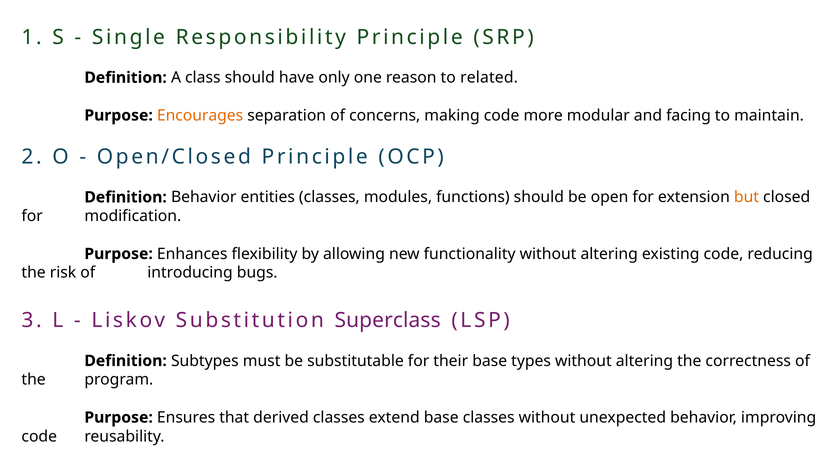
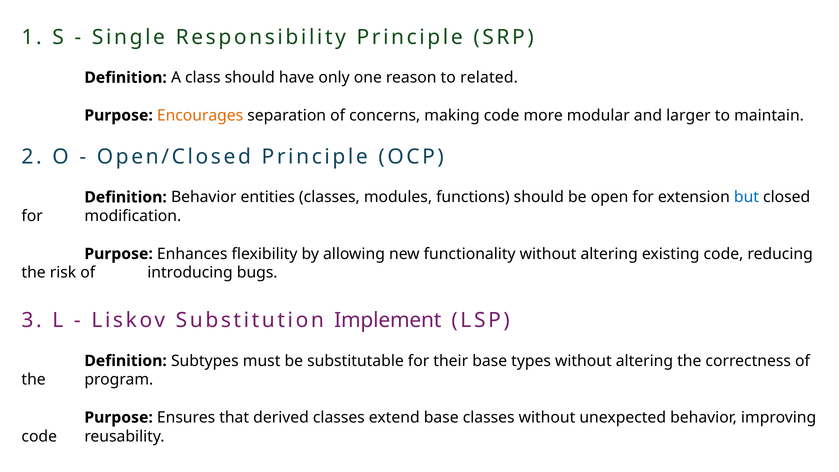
facing: facing -> larger (688, 115)
but colour: orange -> blue (746, 197)
Superclass: Superclass -> Implement (388, 320)
